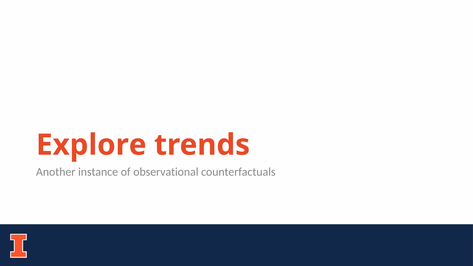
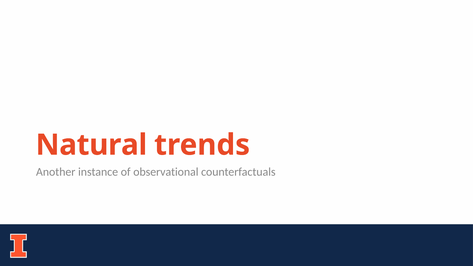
Explore: Explore -> Natural (91, 145)
